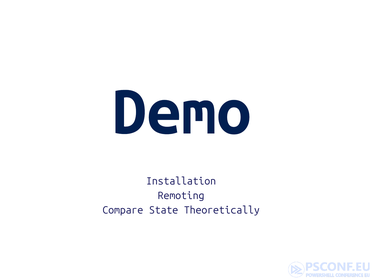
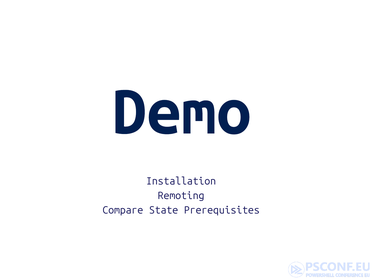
Theoretically: Theoretically -> Prerequisites (222, 211)
